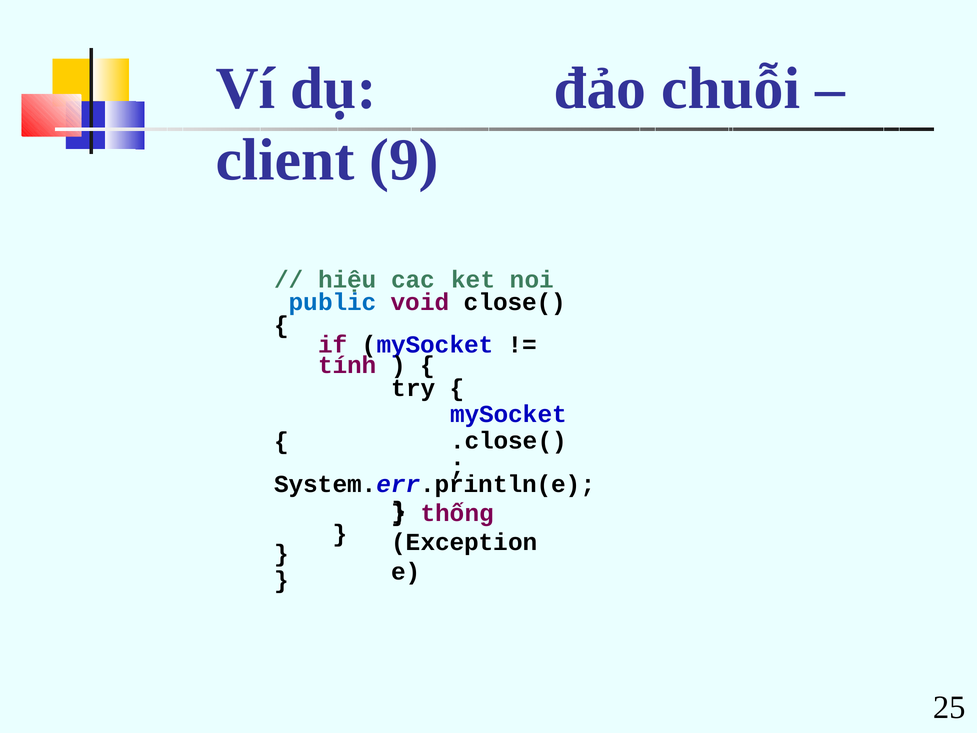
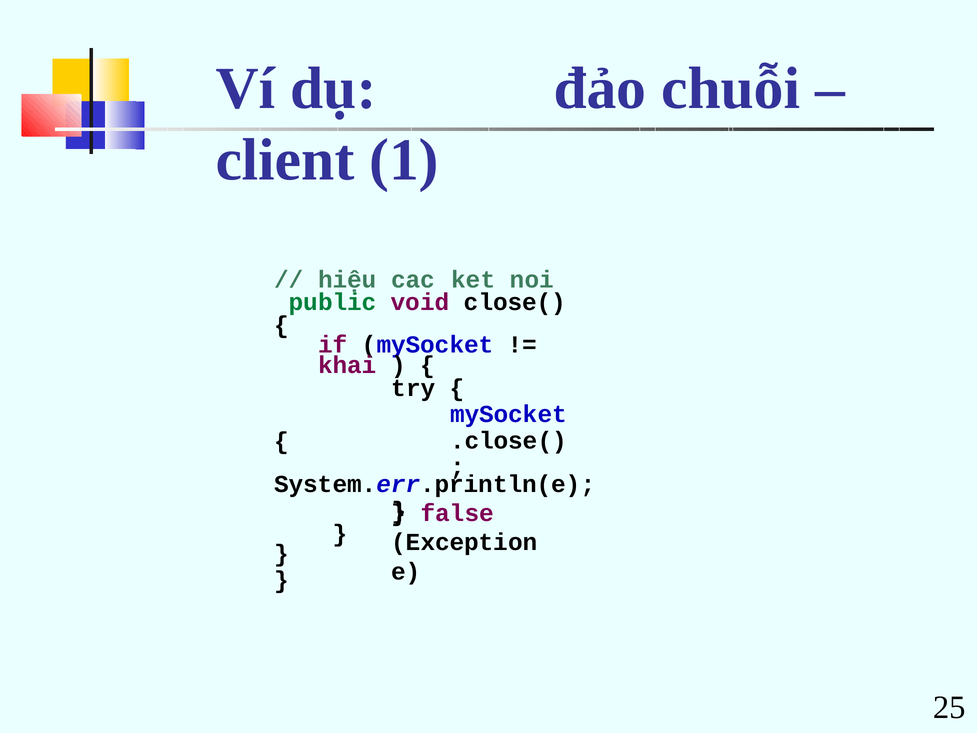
9: 9 -> 1 (404, 160)
public colour: blue -> green (333, 302)
tính: tính -> khai (347, 365)
thống: thống -> false (457, 513)
